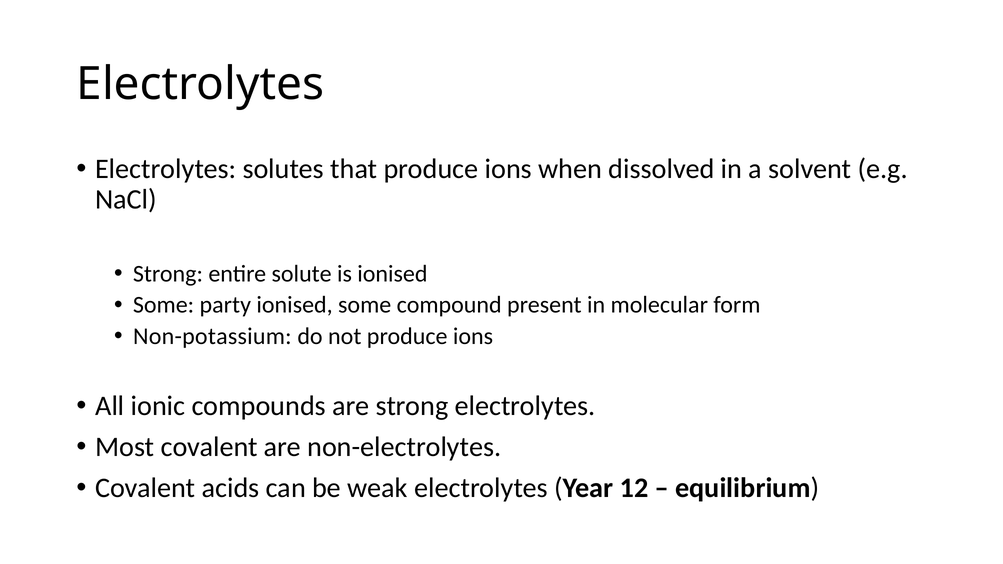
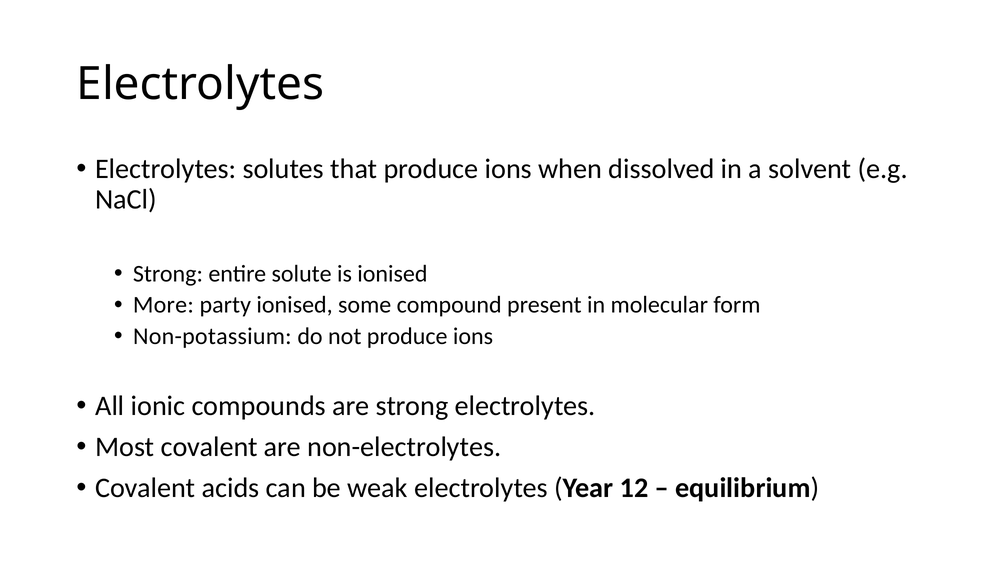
Some: Some -> More (163, 305)
